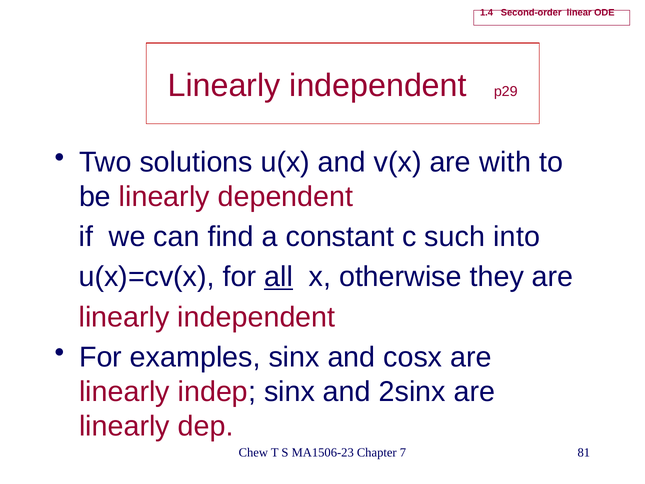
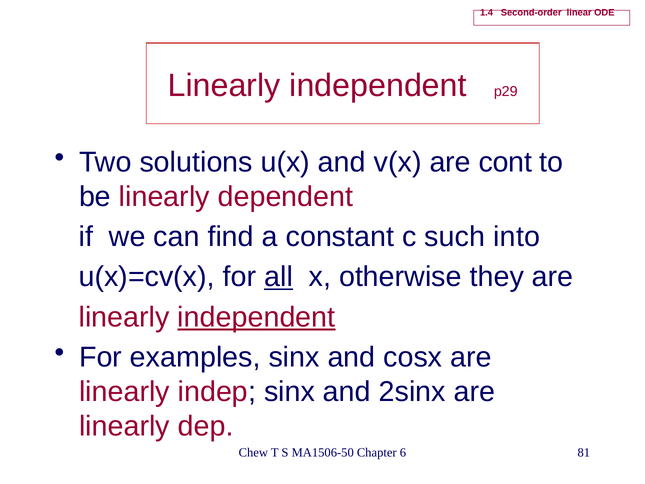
with: with -> cont (505, 162)
independent underline: none -> present (256, 317)
MA1506-23: MA1506-23 -> MA1506-50 (323, 452)
7: 7 -> 6 (403, 452)
